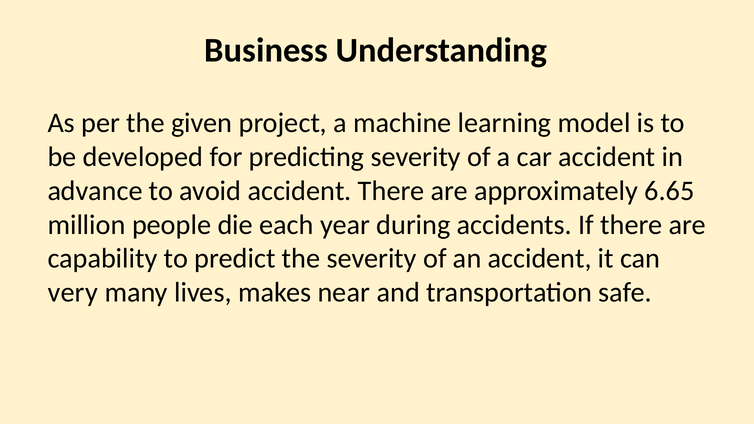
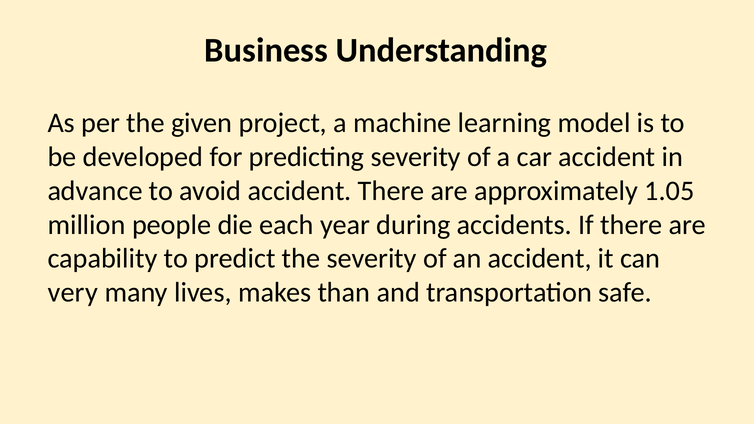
6.65: 6.65 -> 1.05 (669, 191)
near: near -> than (344, 293)
